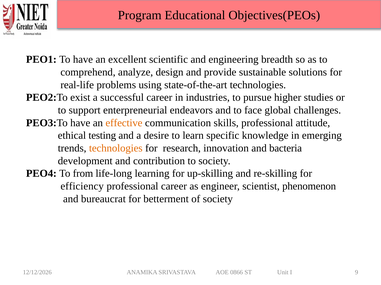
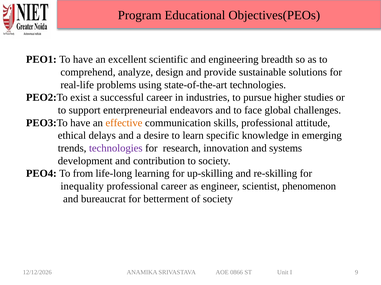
testing: testing -> delays (102, 136)
technologies colour: orange -> purple (116, 149)
bacteria: bacteria -> systems (286, 149)
efficiency: efficiency -> inequality (82, 187)
